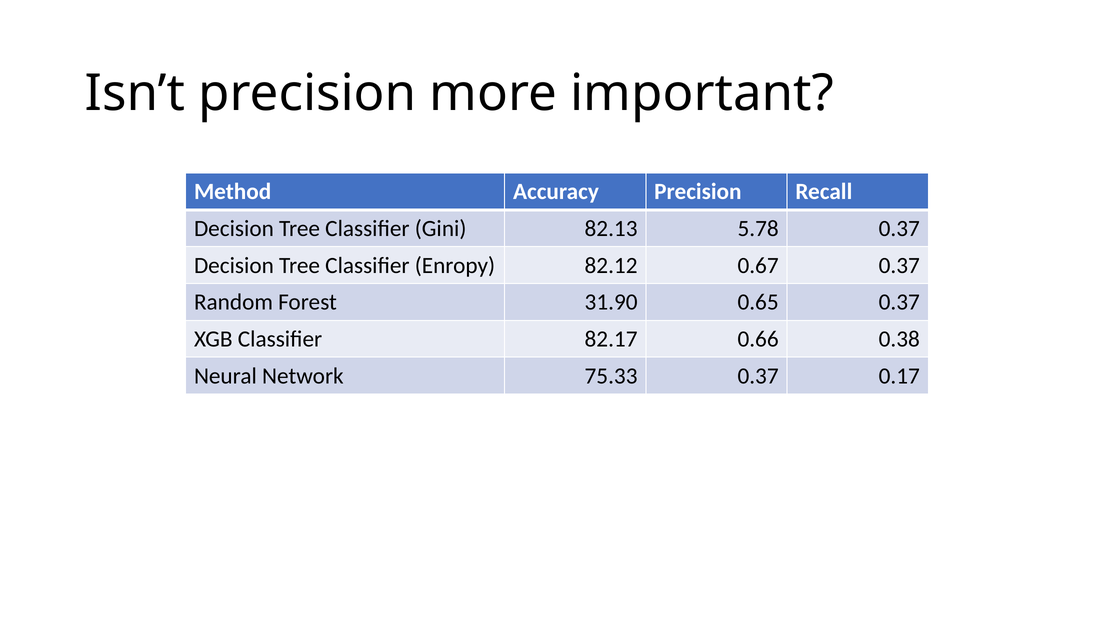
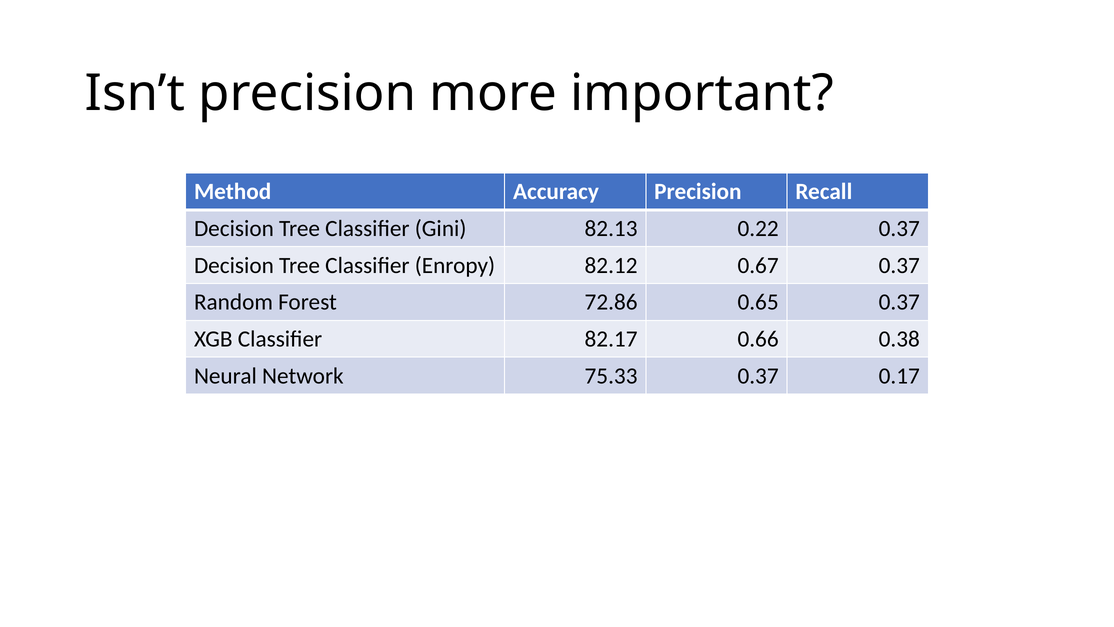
5.78: 5.78 -> 0.22 (758, 228)
31.90: 31.90 -> 72.86 (611, 302)
